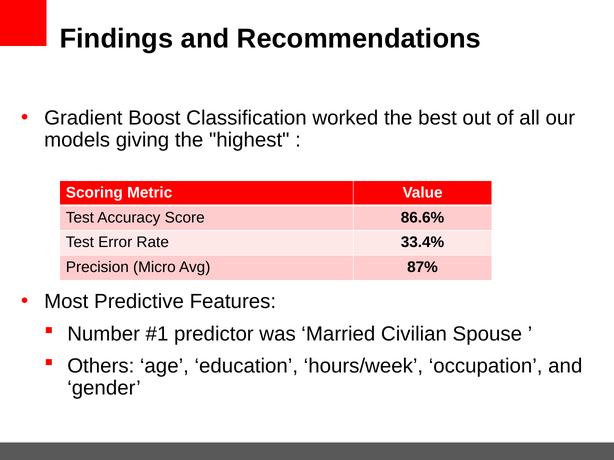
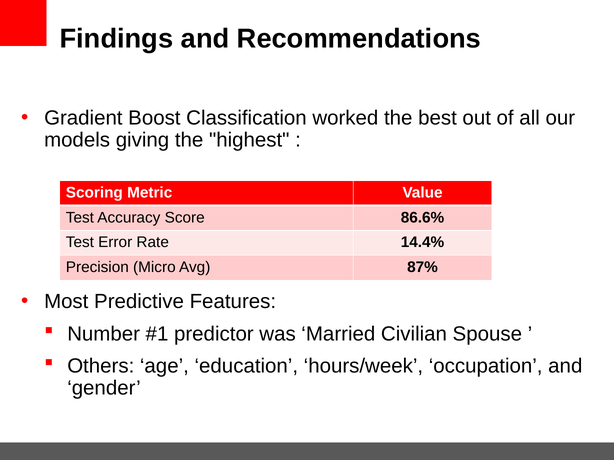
33.4%: 33.4% -> 14.4% (423, 243)
